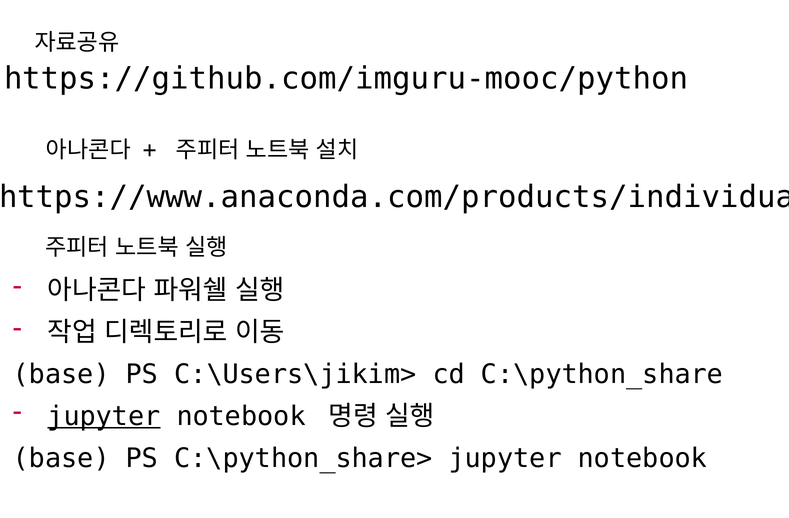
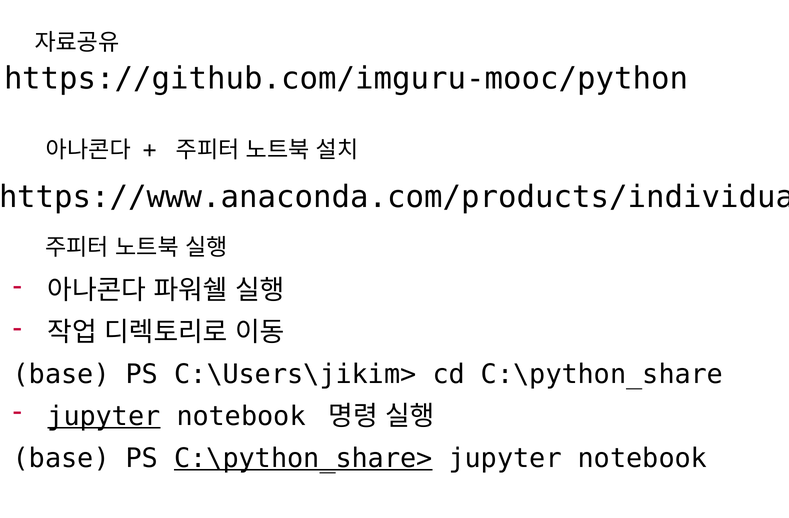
C:\python_share> underline: none -> present (303, 458)
